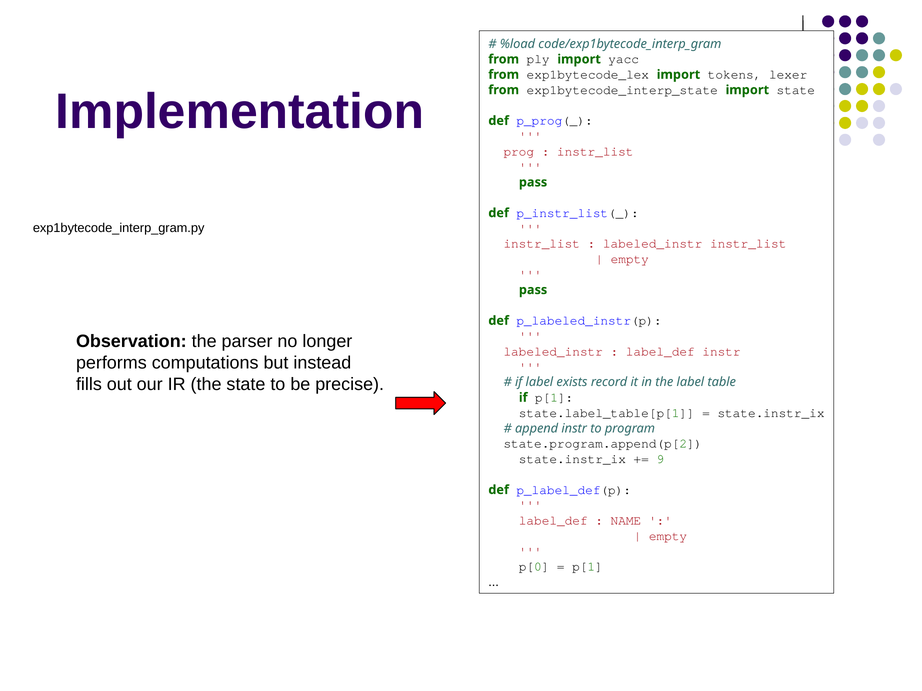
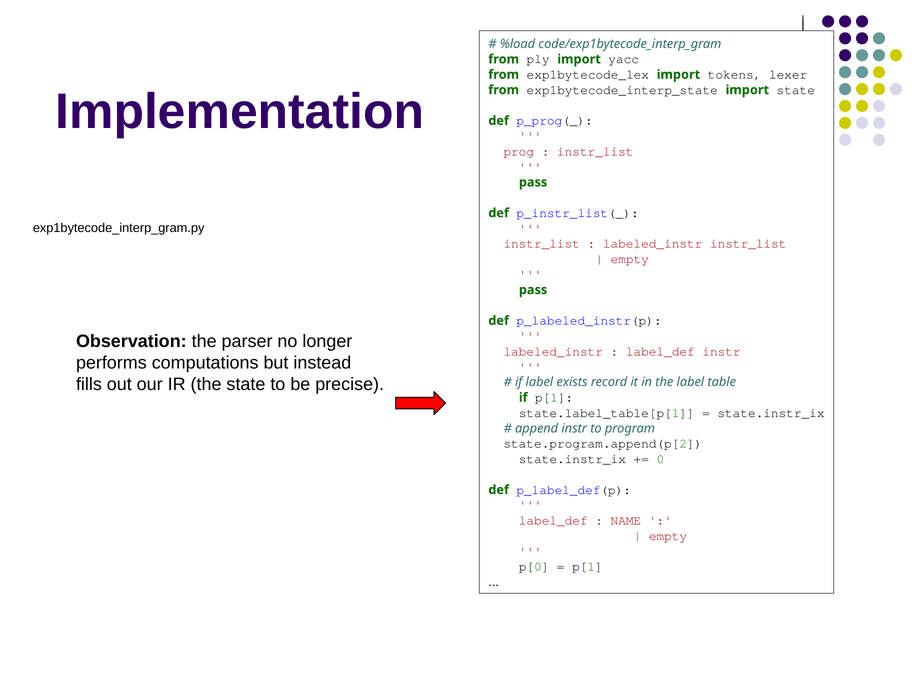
9: 9 -> 0 (660, 459)
